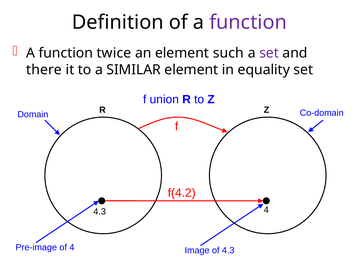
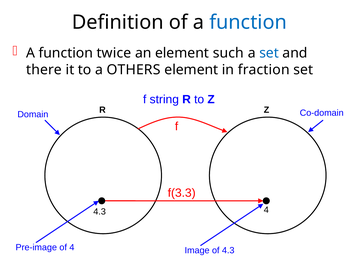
function colour: purple -> blue (248, 22)
set colour: purple -> blue (269, 53)
SIMILAR: SIMILAR -> OTHERS (134, 70)
equality: equality -> fraction (264, 70)
union: union -> string (164, 100)
f(4.2: f(4.2 -> f(3.3 (182, 193)
